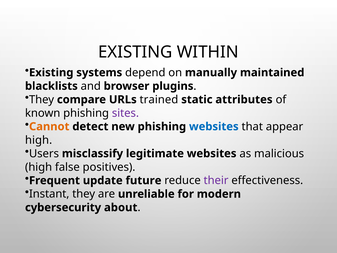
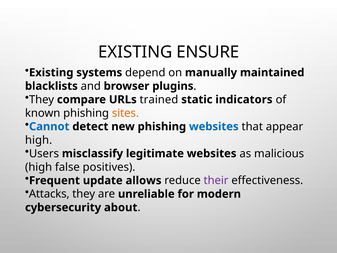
WITHIN: WITHIN -> ENSURE (208, 52)
attributes: attributes -> indicators (244, 99)
sites colour: purple -> orange (125, 113)
Cannot colour: orange -> blue (49, 126)
future: future -> allows (144, 180)
Instant: Instant -> Attacks (49, 194)
